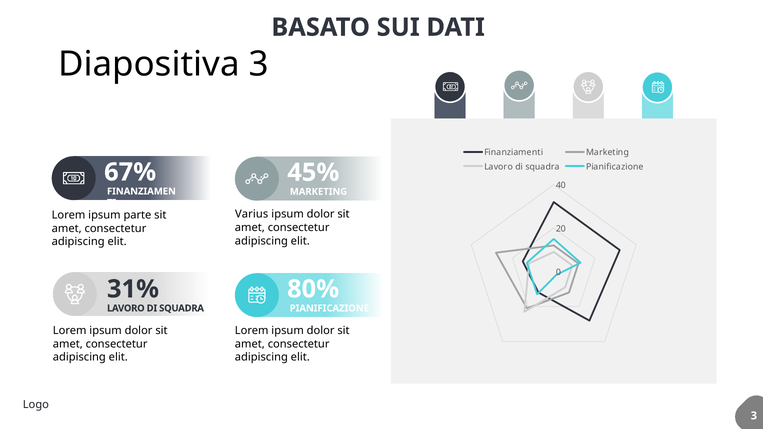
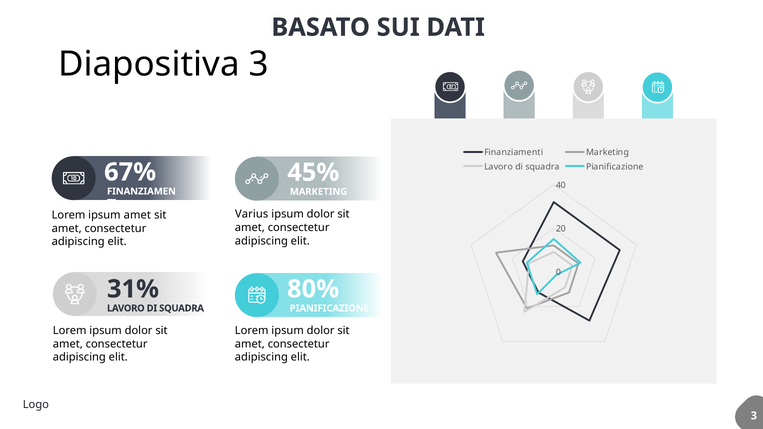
ipsum parte: parte -> amet (137, 215)
